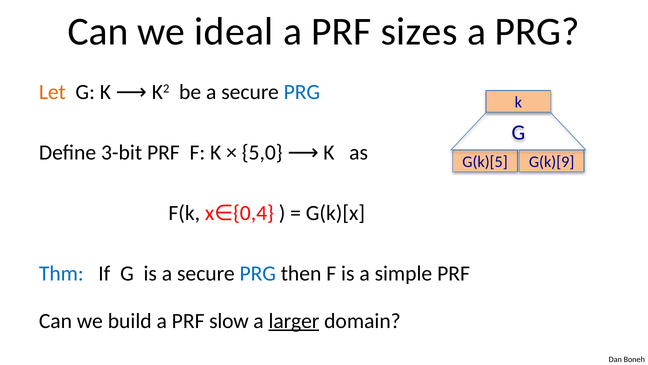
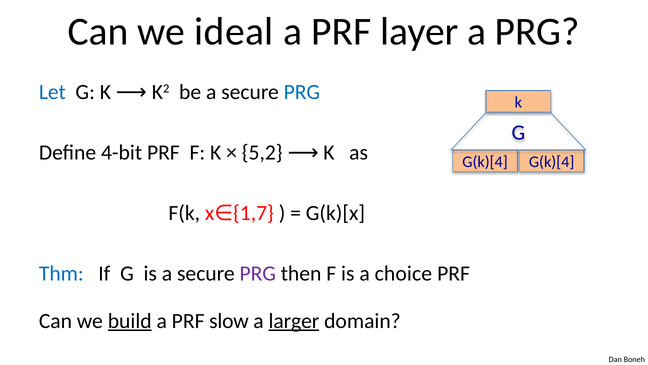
sizes: sizes -> layer (419, 32)
Let colour: orange -> blue (52, 92)
3-bit: 3-bit -> 4-bit (122, 152)
5,0: 5,0 -> 5,2 (262, 152)
G(k)[5: G(k)[5 -> G(k)[4 (485, 162)
G(k)[9: G(k)[9 -> G(k)[4 (552, 162)
0,4: 0,4 -> 1,7 (253, 213)
PRG colour: blue -> purple (258, 273)
simple: simple -> choice (403, 273)
build underline: none -> present (130, 321)
